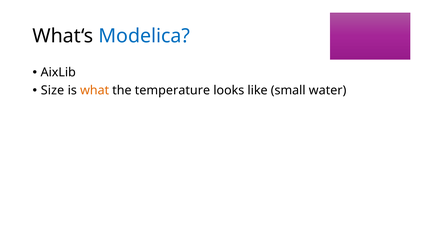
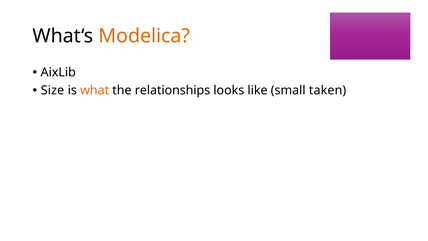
Modelica colour: blue -> orange (144, 36)
temperature: temperature -> relationships (172, 90)
water: water -> taken (328, 90)
